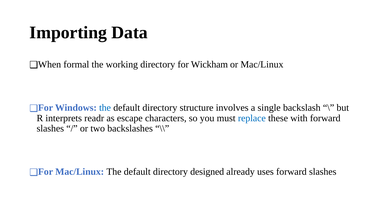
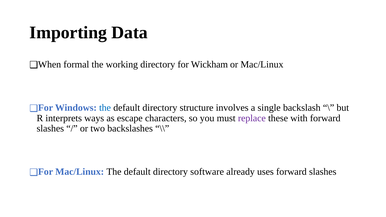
readr: readr -> ways (94, 118)
replace colour: blue -> purple (252, 118)
designed: designed -> software (207, 172)
